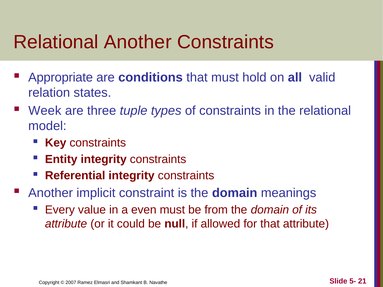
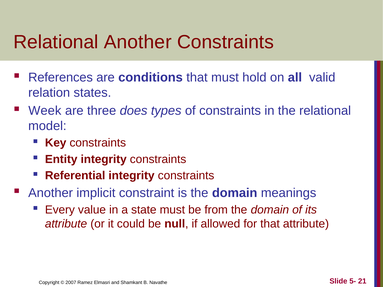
Appropriate: Appropriate -> References (61, 77)
tuple: tuple -> does (134, 111)
even: even -> state (144, 210)
